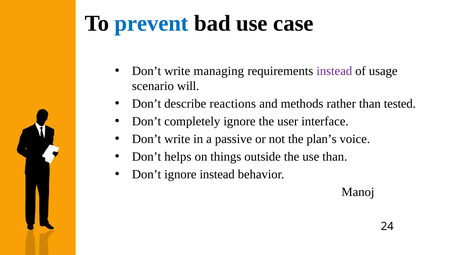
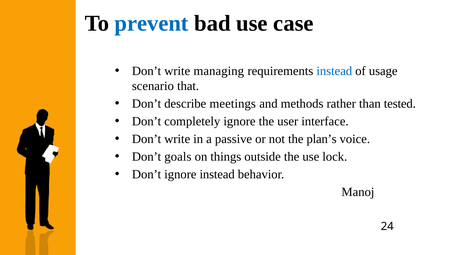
instead colour: purple -> blue (334, 71)
will: will -> that (188, 86)
reactions: reactions -> meetings (233, 104)
helps: helps -> goals (178, 157)
use than: than -> lock (335, 157)
